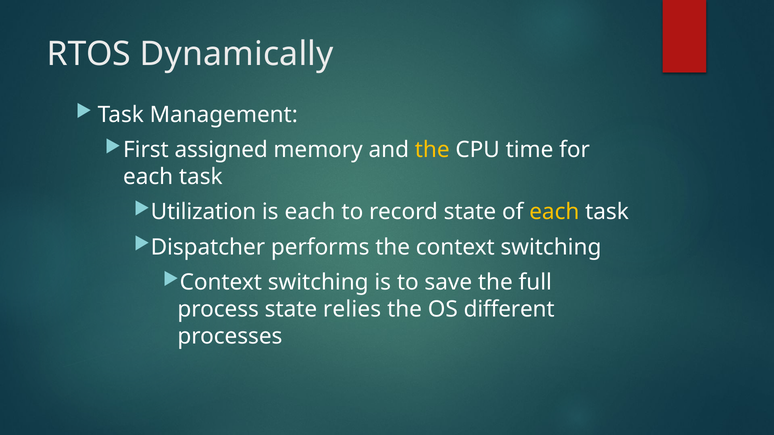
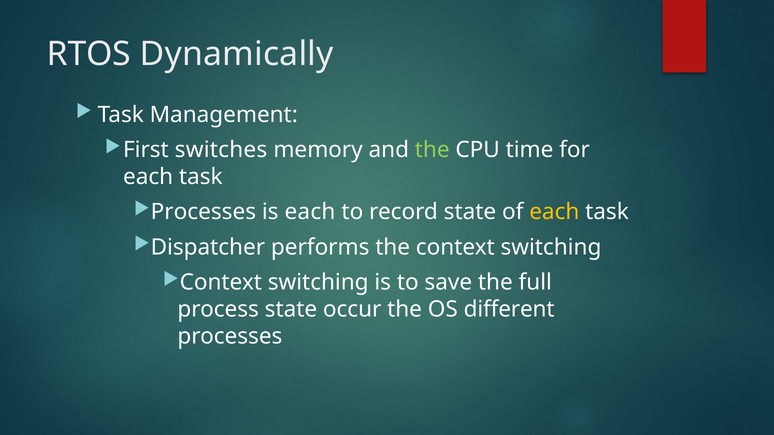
assigned: assigned -> switches (221, 150)
the colour: yellow -> light green (432, 150)
Utilization: Utilization -> Processes (203, 212)
relies: relies -> occur (352, 310)
